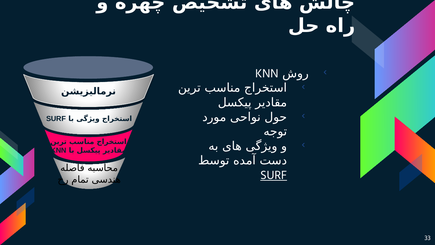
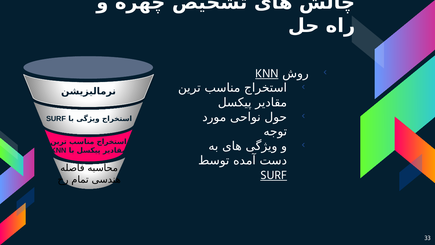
KNN underline: none -> present (267, 73)
